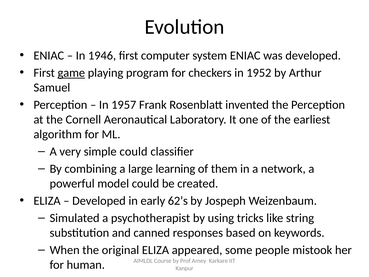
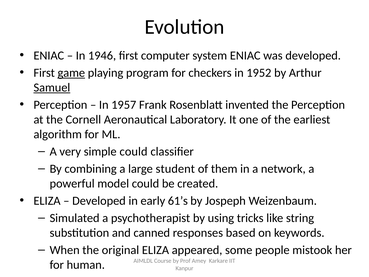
Samuel underline: none -> present (52, 87)
learning: learning -> student (175, 169)
62’s: 62’s -> 61’s (178, 201)
